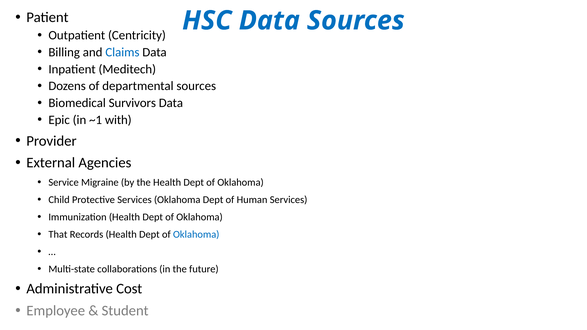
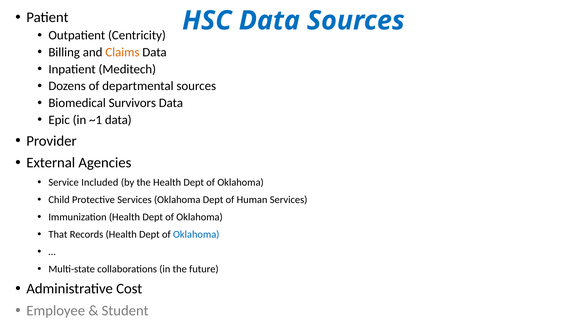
Claims colour: blue -> orange (122, 52)
~1 with: with -> data (118, 120)
Migraine: Migraine -> Included (100, 183)
